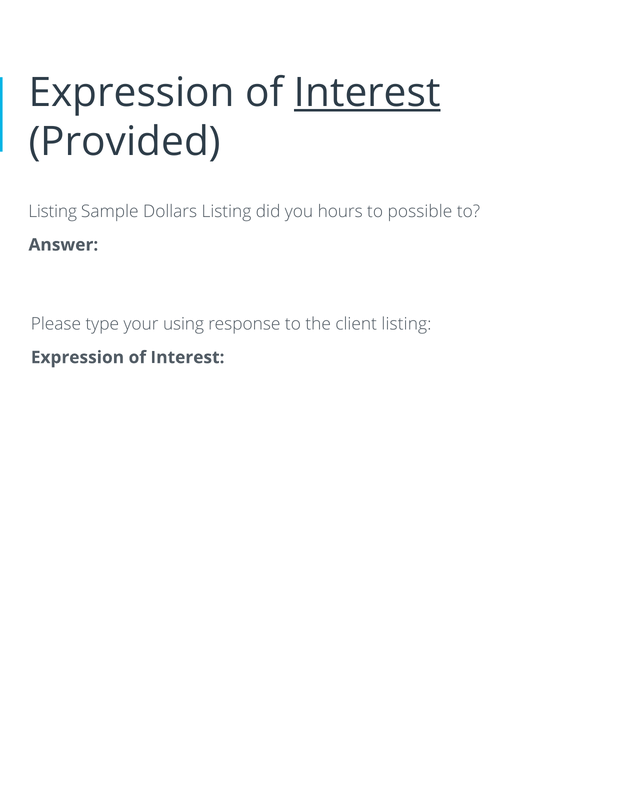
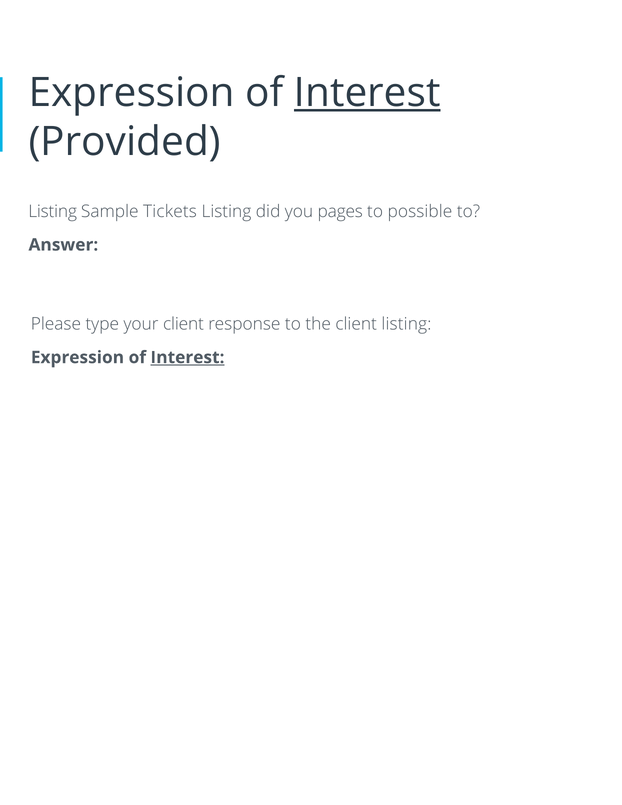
Dollars: Dollars -> Tickets (170, 212)
hours: hours -> pages (340, 212)
your using: using -> client (183, 324)
Interest underline: none -> present (188, 357)
